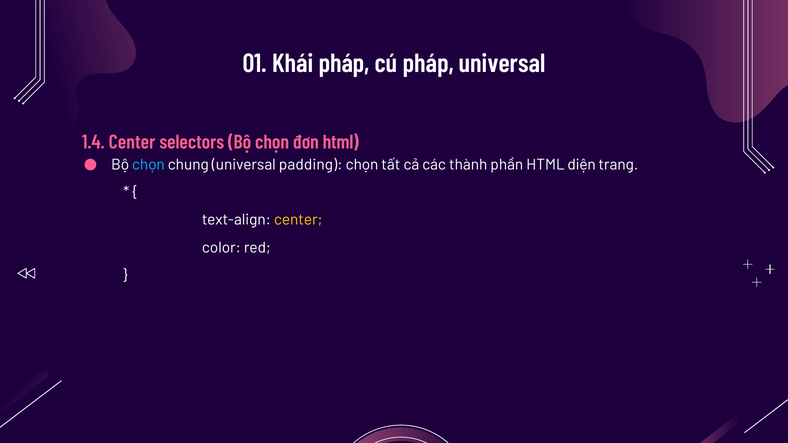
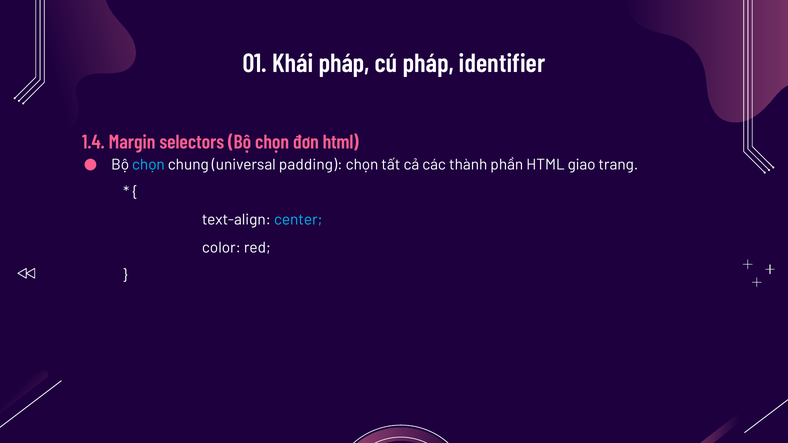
pháp universal: universal -> identifier (502, 64)
1.4 Center: Center -> Margin (132, 142)
diện: diện -> giao (582, 165)
center colour: yellow -> light blue (298, 220)
